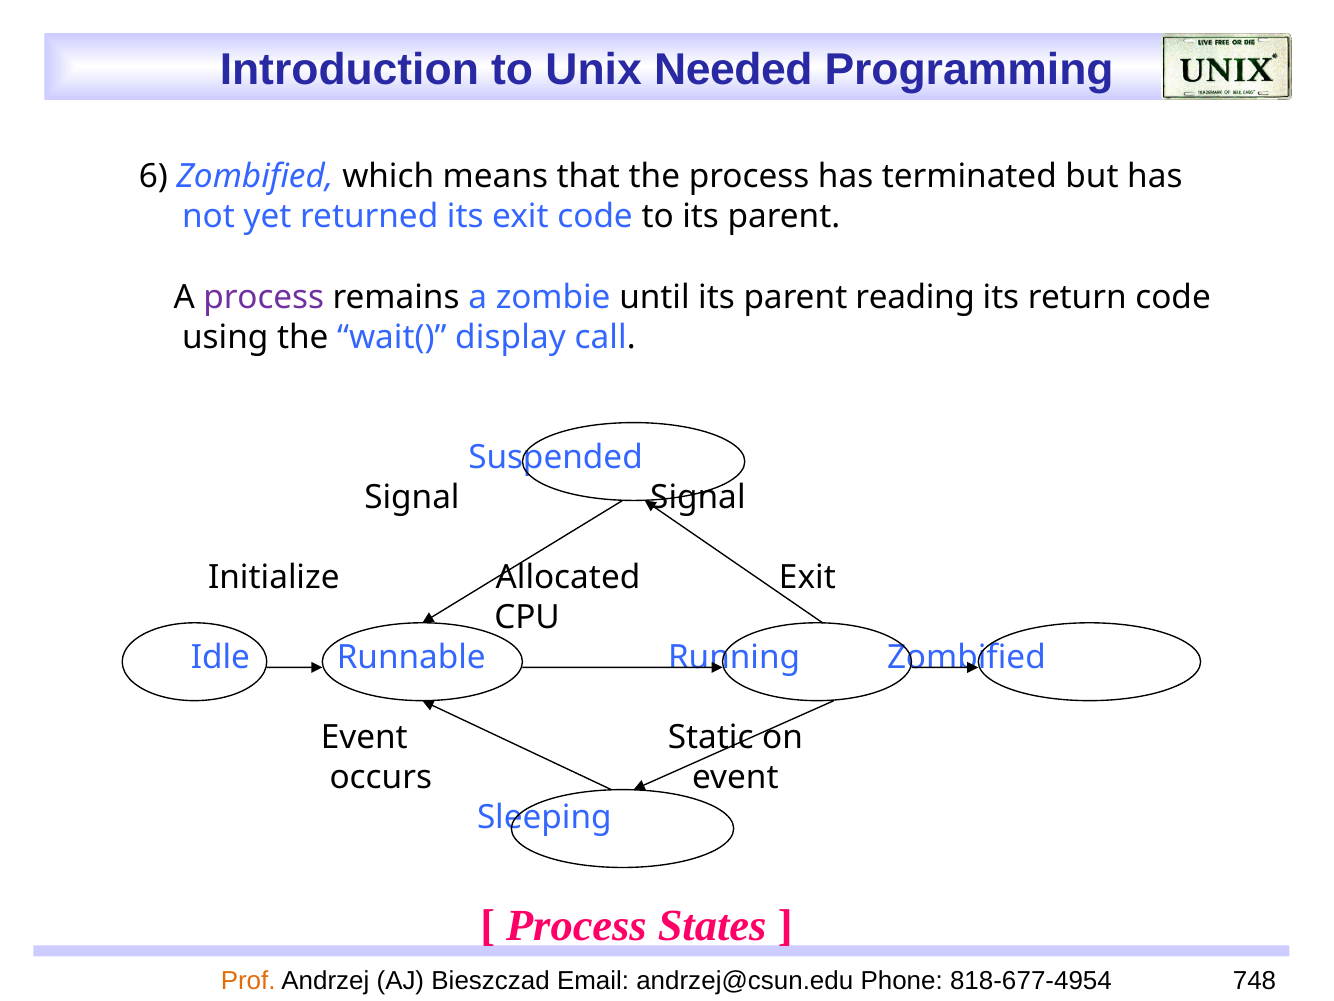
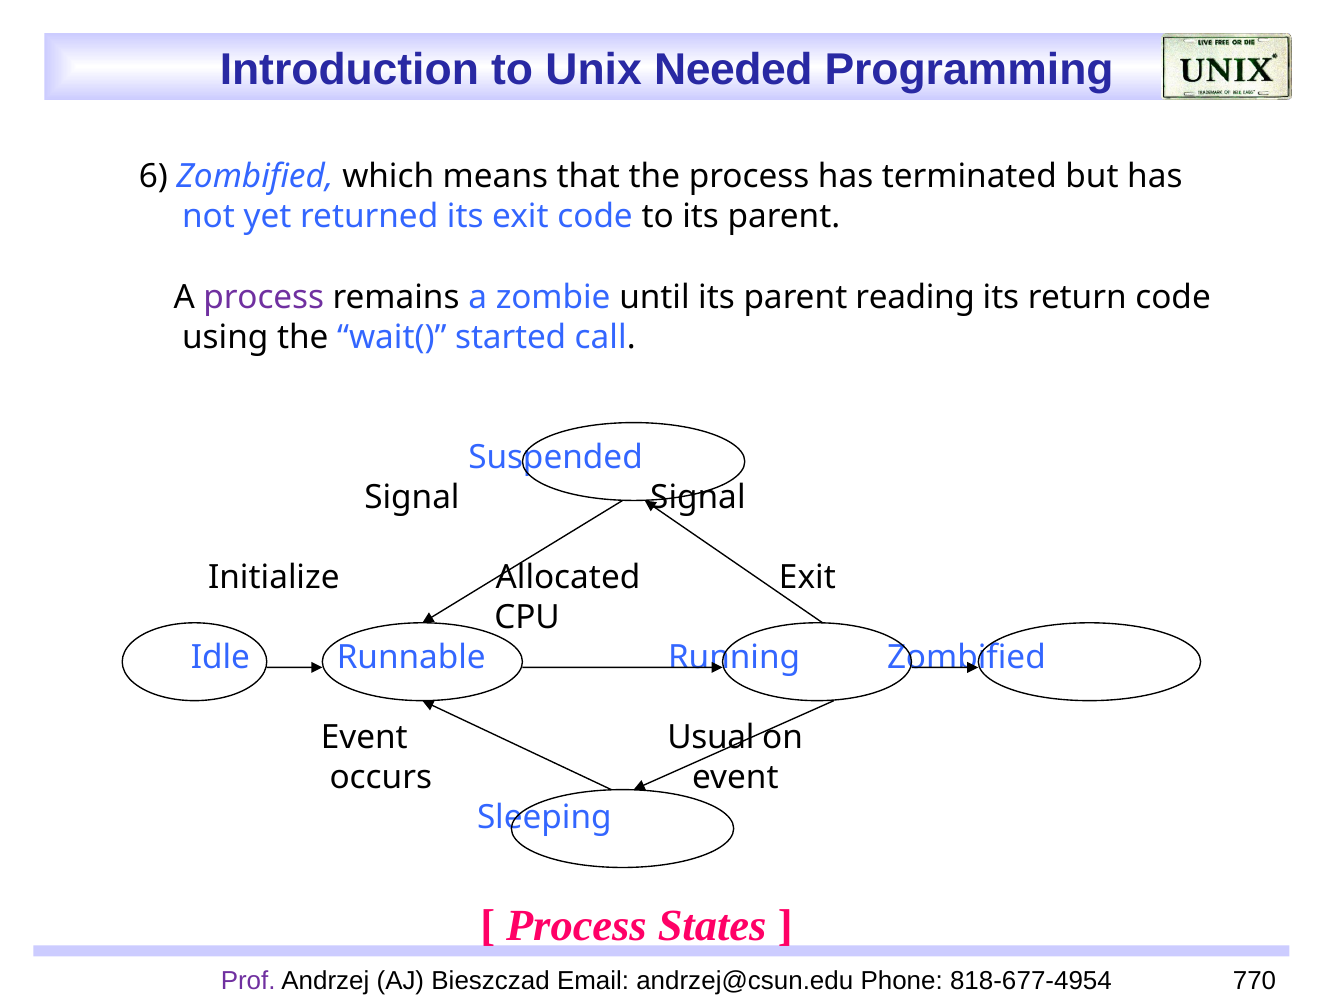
display: display -> started (511, 337)
Static: Static -> Usual (711, 737)
Prof colour: orange -> purple (248, 980)
748: 748 -> 770 (1254, 980)
